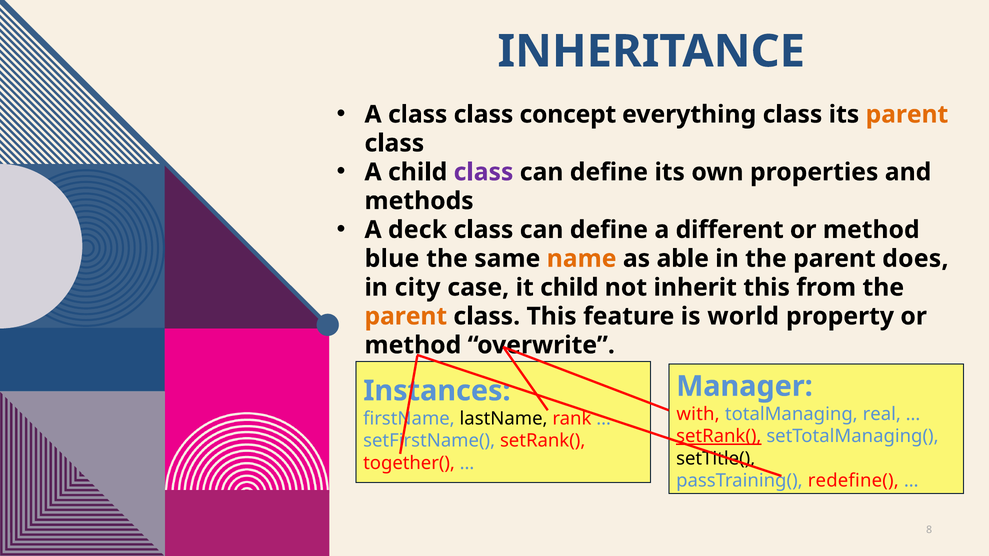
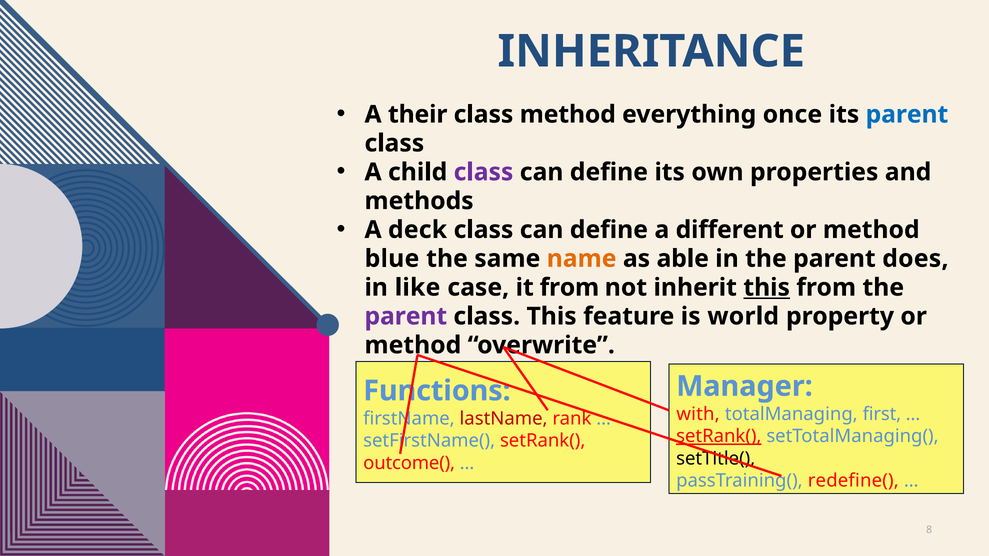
A class: class -> their (418, 115)
class concept: concept -> method (568, 115)
everything class: class -> once (792, 115)
parent colour: orange -> blue (907, 115)
city: city -> like (418, 288)
it child: child -> from (569, 288)
this underline: none -> present (767, 288)
parent colour: orange -> purple (406, 316)
Instances: Instances -> Functions (437, 391)
real: real -> first (882, 414)
lastName colour: black -> red (504, 419)
together(: together( -> outcome( (409, 463)
